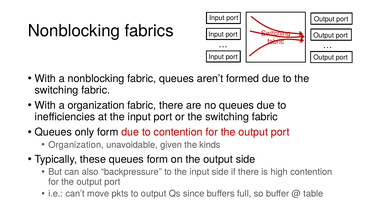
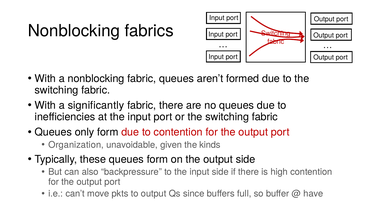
a organization: organization -> significantly (96, 105)
table: table -> have (313, 193)
